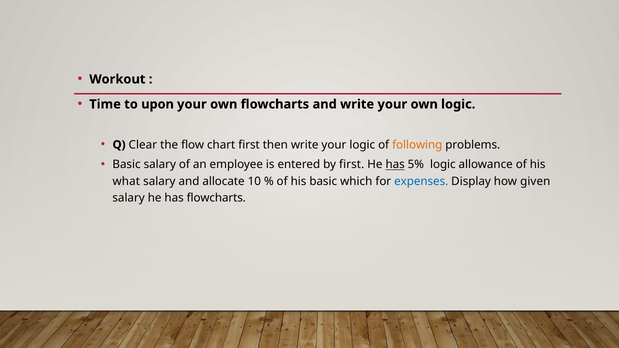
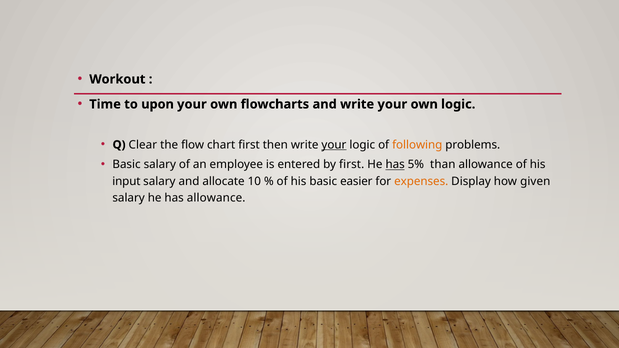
your underline: none -> present (334, 145)
5% logic: logic -> than (443, 165)
what: what -> input (126, 181)
which: which -> easier (356, 181)
expenses colour: blue -> orange (421, 181)
has flowcharts: flowcharts -> allowance (216, 198)
